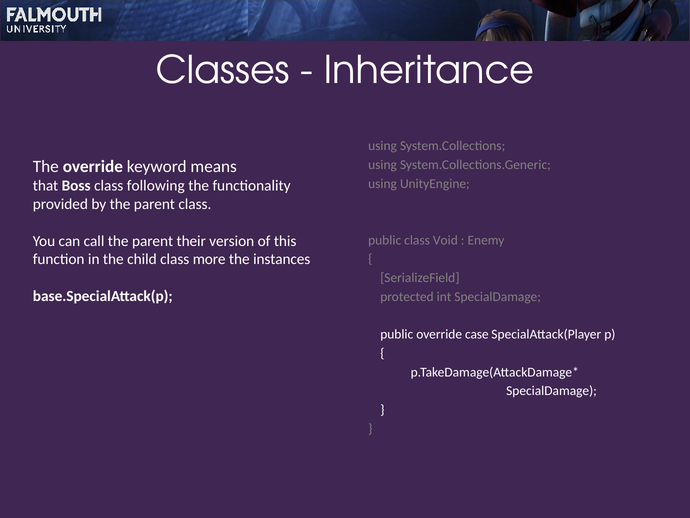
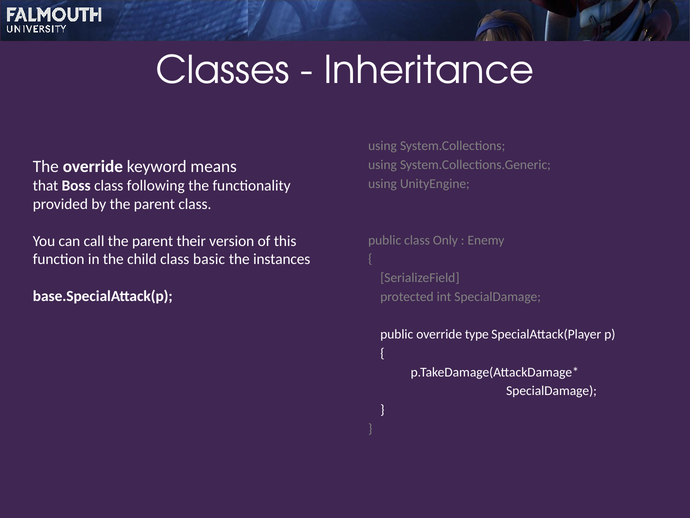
Void: Void -> Only (445, 240)
more: more -> basic (209, 259)
case: case -> type (477, 334)
